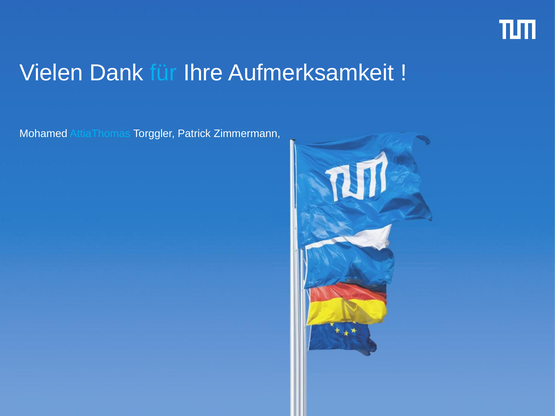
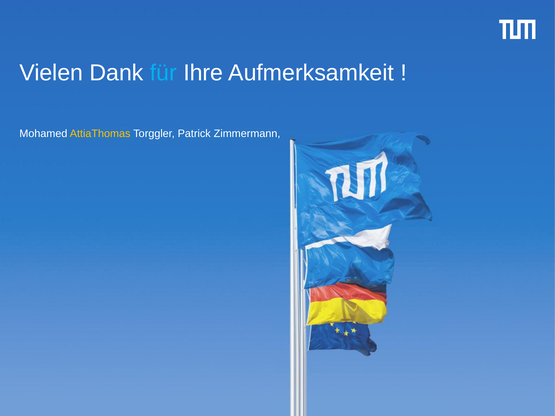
AttiaThomas colour: light blue -> yellow (100, 134)
